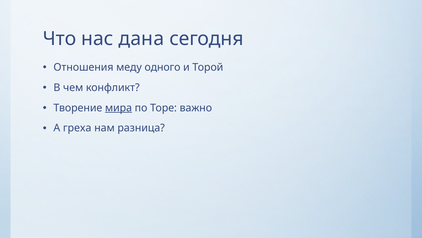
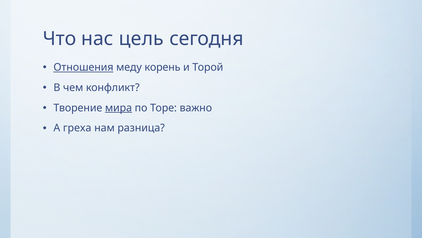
дана: дана -> цель (141, 39)
Отношения underline: none -> present (83, 67)
одного: одного -> корень (163, 67)
